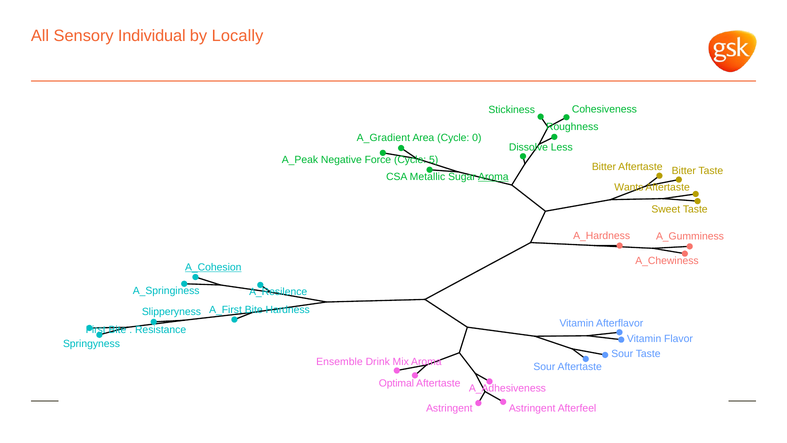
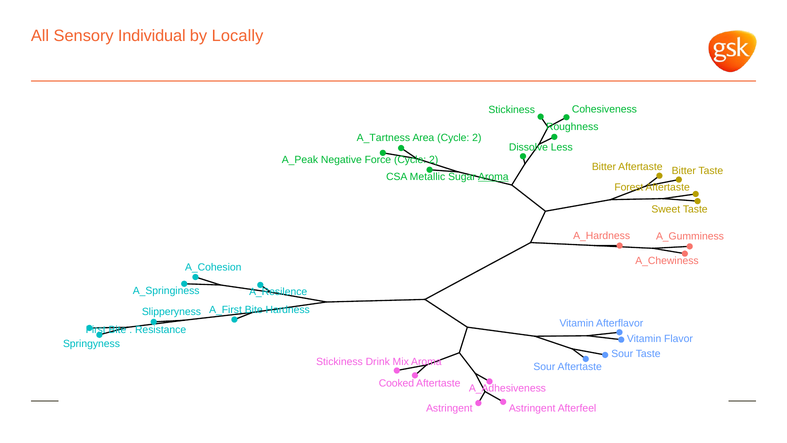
A_Gradient: A_Gradient -> A_Tartness (383, 138)
Area Cycle 0: 0 -> 2 (477, 138)
Force Cycle 5: 5 -> 2 (434, 160)
Wants: Wants -> Forest (629, 187)
A_Cohesion underline: present -> none (213, 267)
Ensemble: Ensemble -> Stickiness (340, 362)
Optimal: Optimal -> Cooked (396, 383)
